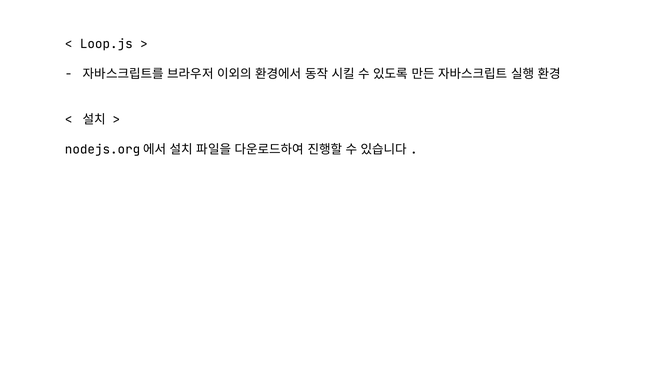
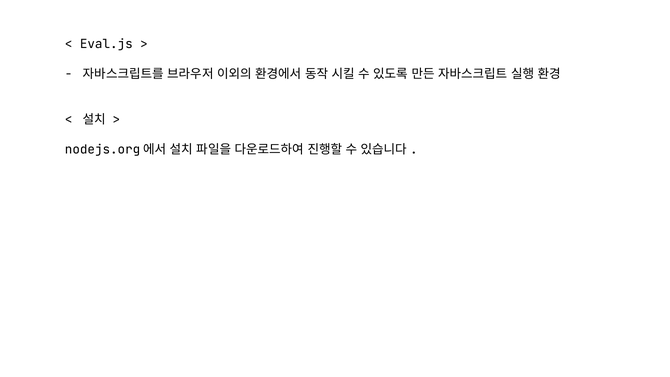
Loop.js: Loop.js -> Eval.js (106, 44)
